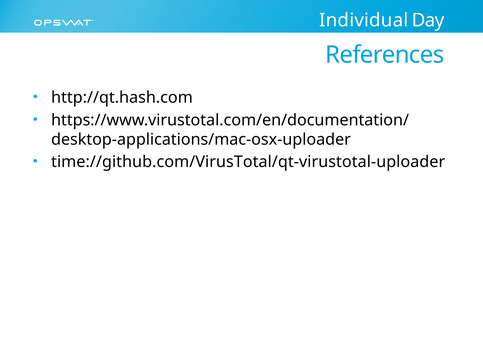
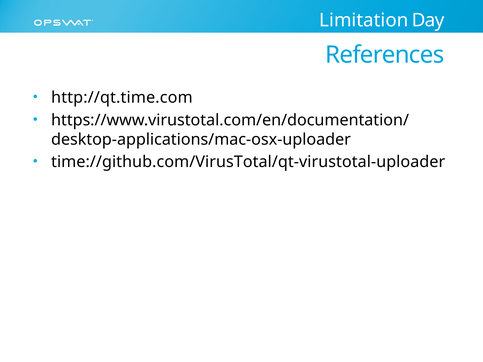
Individual: Individual -> Limitation (364, 20)
http://qt.hash.com: http://qt.hash.com -> http://qt.time.com (122, 98)
